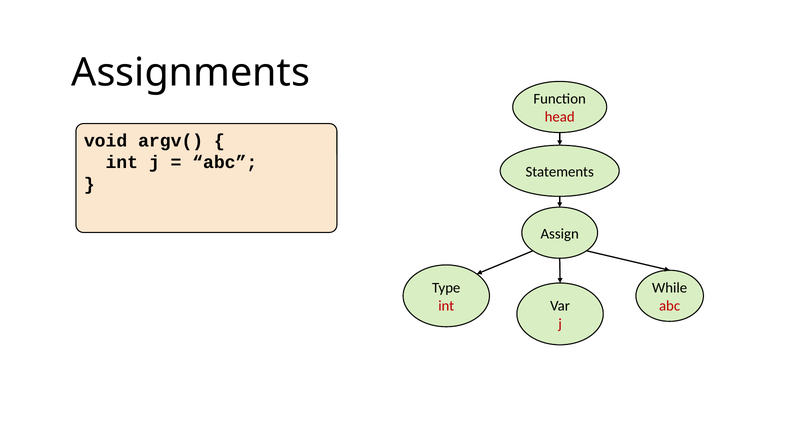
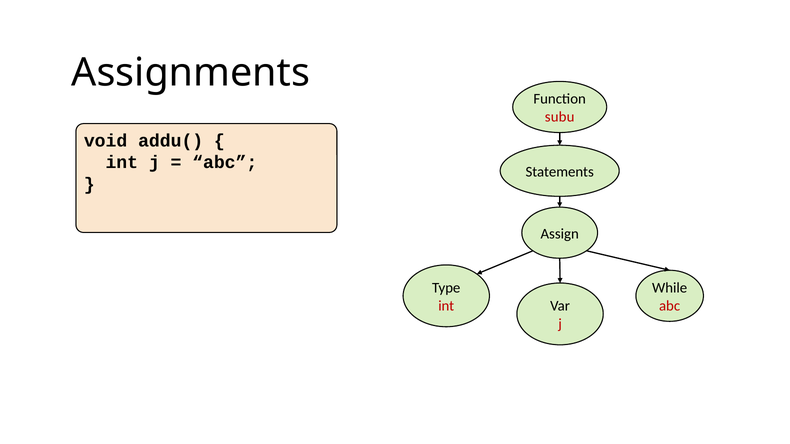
head: head -> subu (560, 117)
argv(: argv( -> addu( (171, 141)
